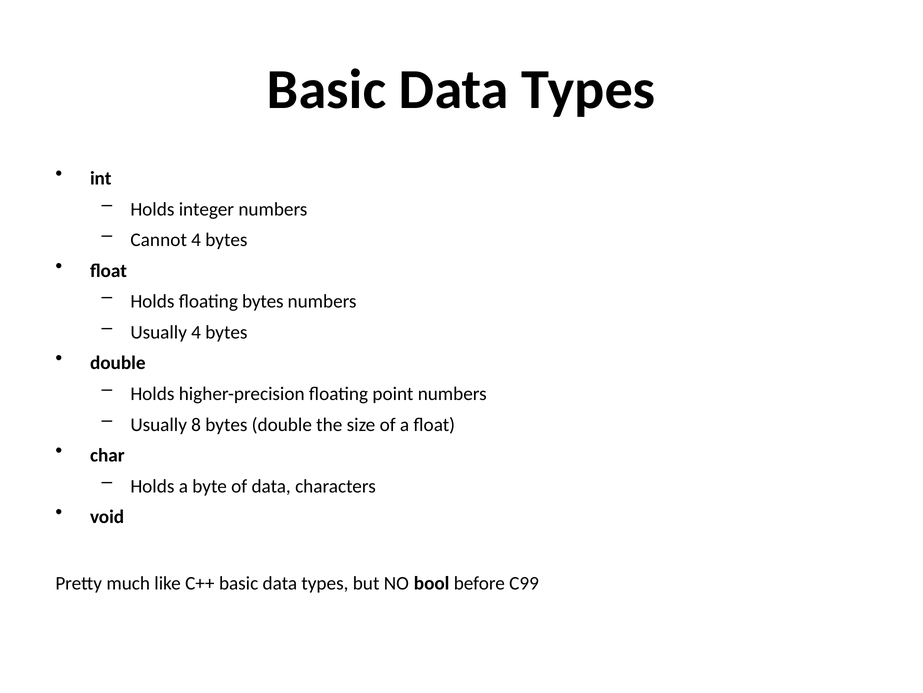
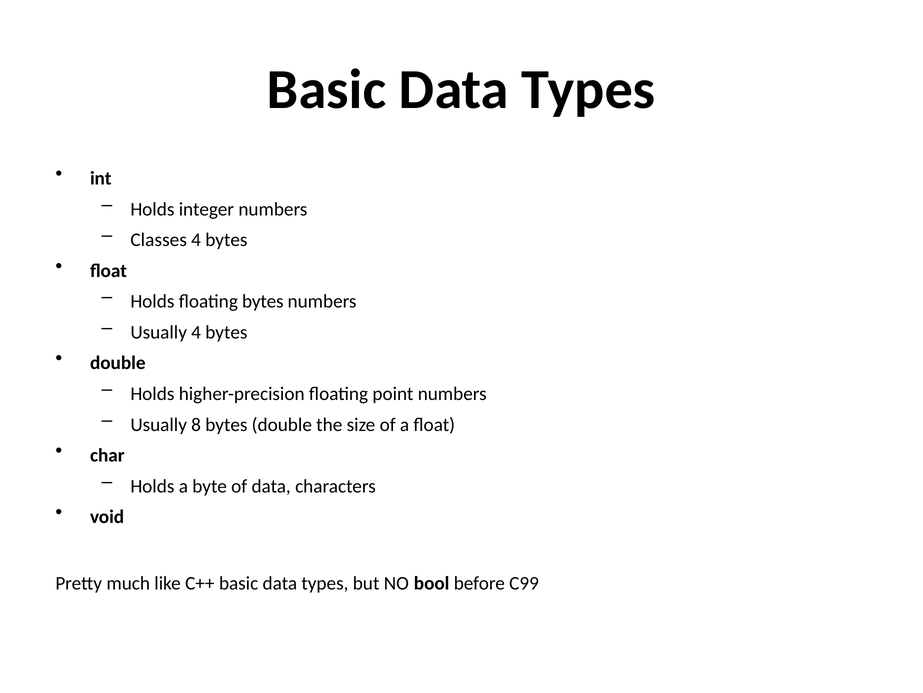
Cannot: Cannot -> Classes (159, 240)
